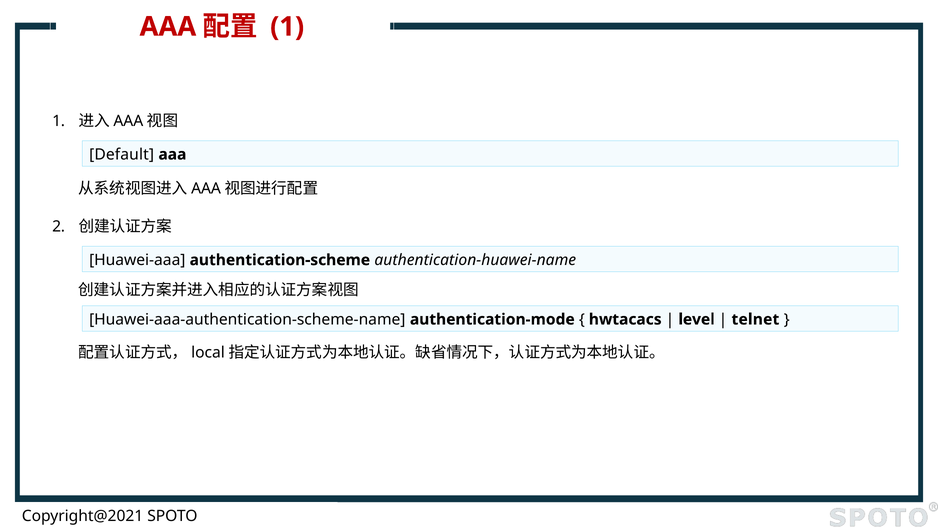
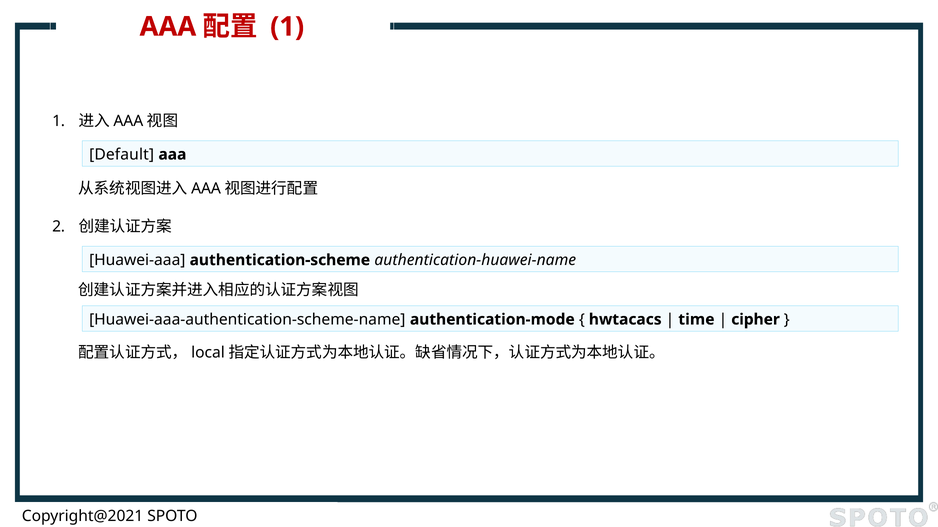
level: level -> time (696, 320)
telnet: telnet -> cipher (756, 320)
